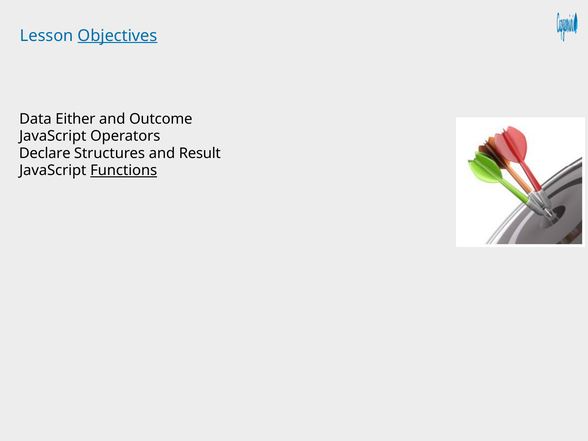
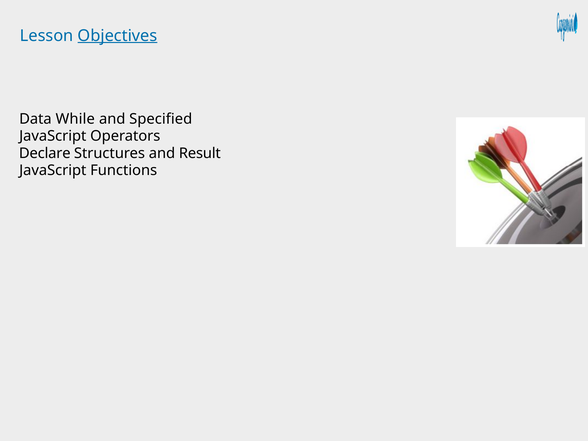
Either: Either -> While (75, 119)
Outcome: Outcome -> Specified (161, 119)
Functions underline: present -> none (124, 170)
